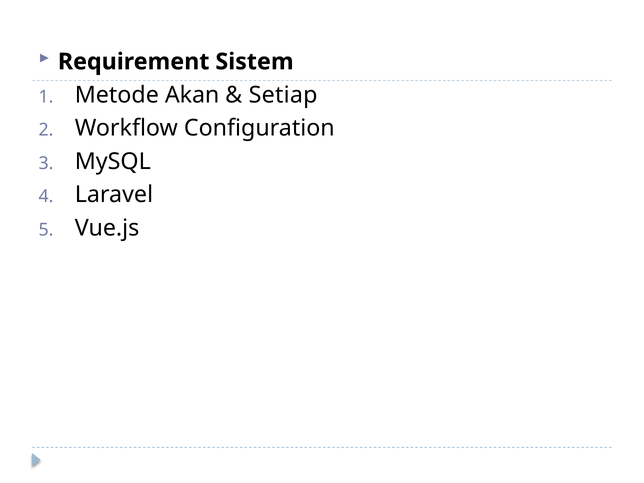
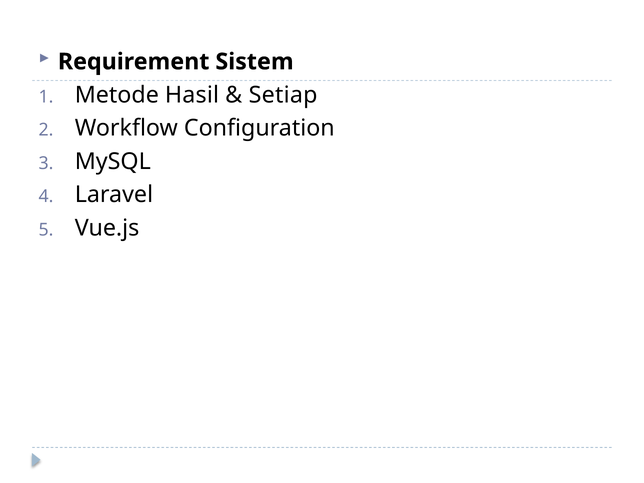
Akan: Akan -> Hasil (192, 95)
